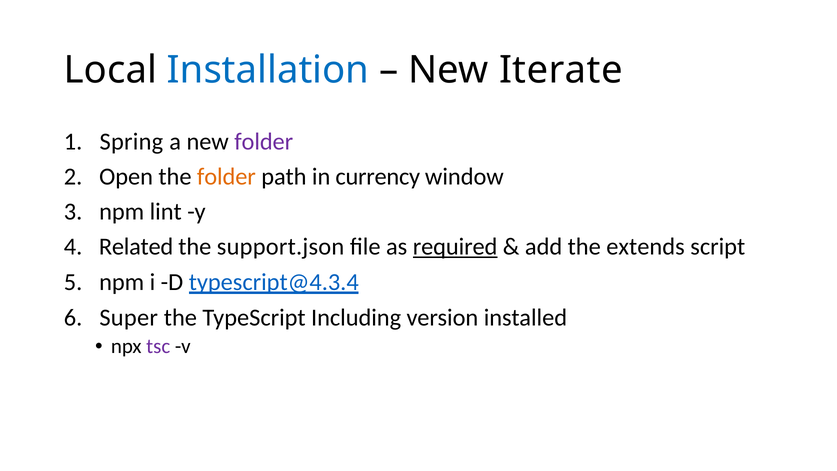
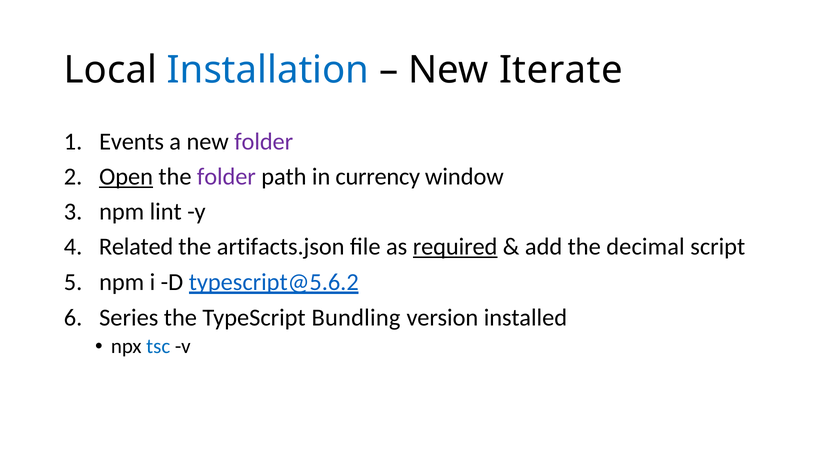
Spring: Spring -> Events (132, 142)
Open underline: none -> present (126, 177)
folder colour: orange -> purple (226, 177)
support.json: support.json -> artifacts.json (281, 247)
extends: extends -> decimal (645, 247)
typescript@4.3.4: typescript@4.3.4 -> typescript@5.6.2 (274, 282)
Super: Super -> Series (129, 317)
Including: Including -> Bundling (356, 317)
tsc colour: purple -> blue (158, 346)
